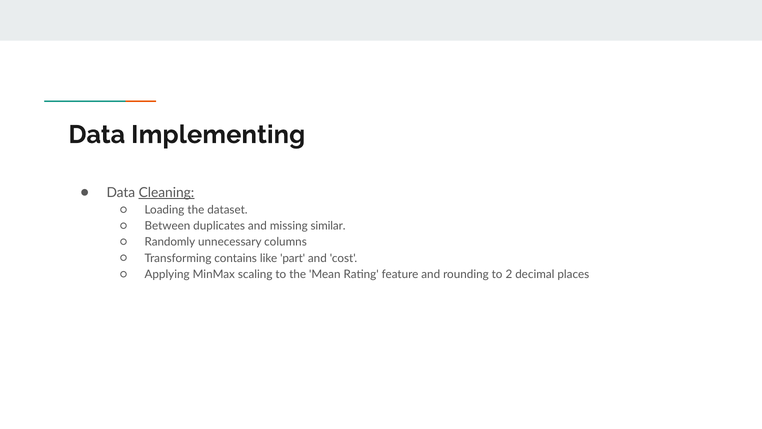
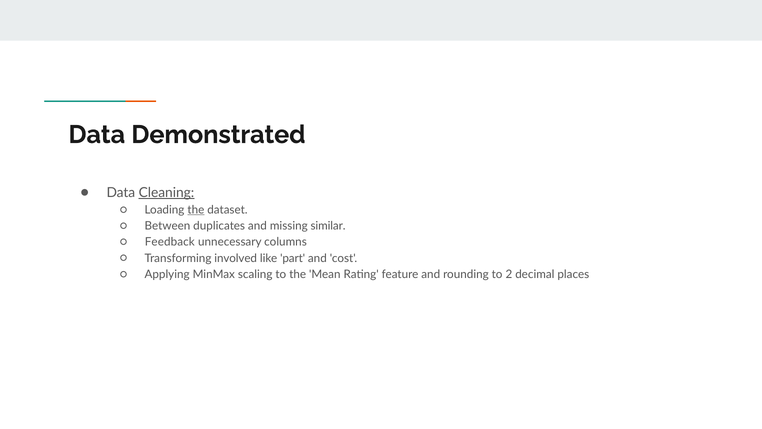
Implementing: Implementing -> Demonstrated (218, 135)
the underline: none -> present (196, 210)
Randomly: Randomly -> Feedback (170, 242)
contains: contains -> involved (236, 258)
